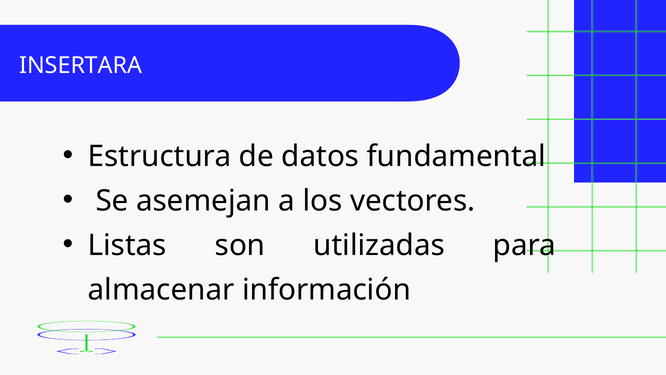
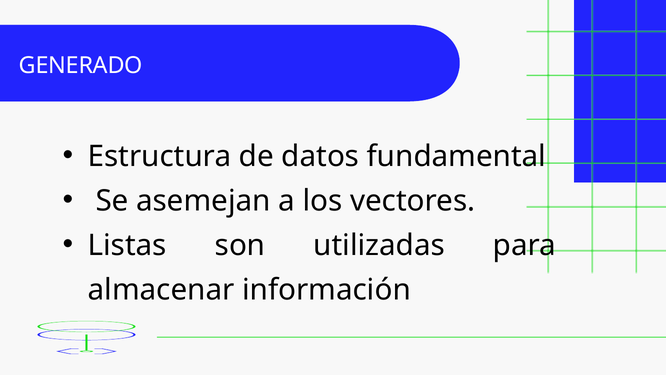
INSERTARA: INSERTARA -> GENERADO (81, 66)
